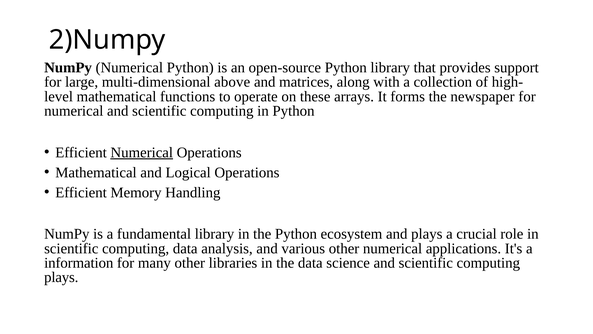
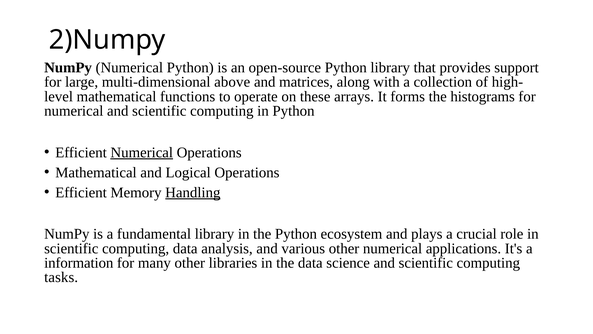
newspaper: newspaper -> histograms (483, 96)
Handling underline: none -> present (193, 192)
plays: plays -> tasks (61, 277)
